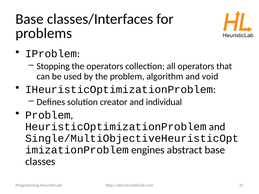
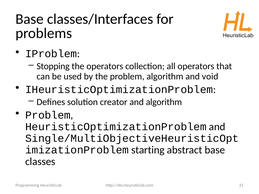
and individual: individual -> algorithm (164, 102)
engines: engines -> starting (148, 150)
